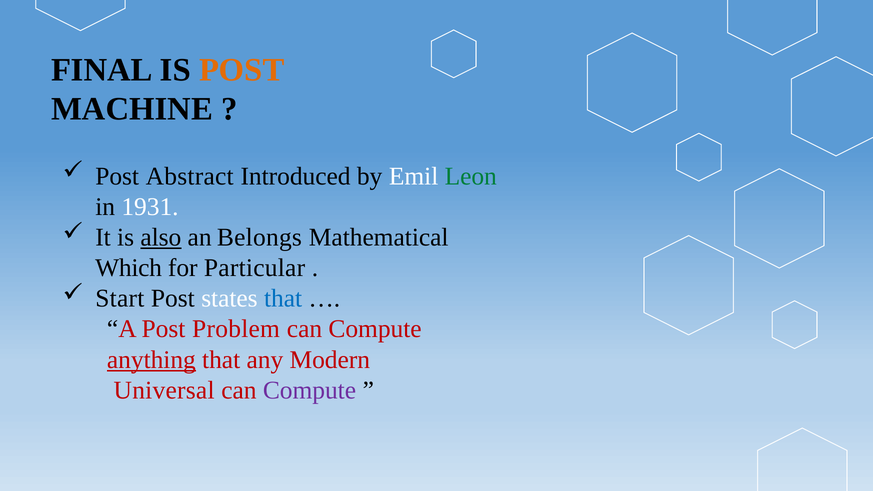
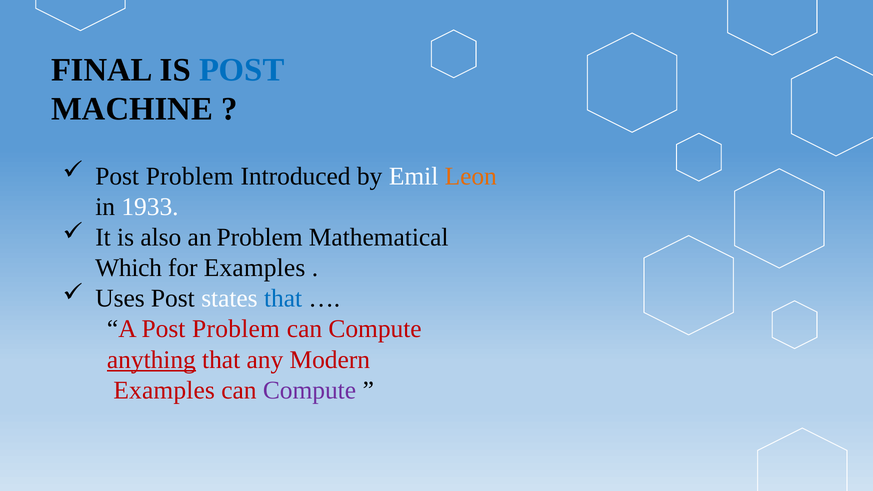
POST colour: orange -> blue (242, 70)
Abstract: Abstract -> Problem (190, 176)
Leon colour: green -> orange (471, 176)
1931: 1931 -> 1933 (150, 207)
also underline: present -> none (161, 237)
an Belongs: Belongs -> Problem (260, 237)
for Particular: Particular -> Examples (255, 268)
Start: Start -> Uses (120, 299)
Universal: Universal -> Examples (164, 390)
